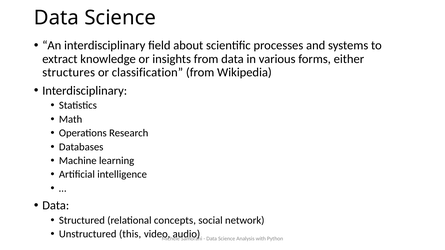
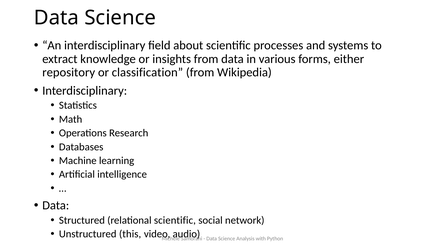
structures: structures -> repository (69, 73)
relational concepts: concepts -> scientific (175, 220)
